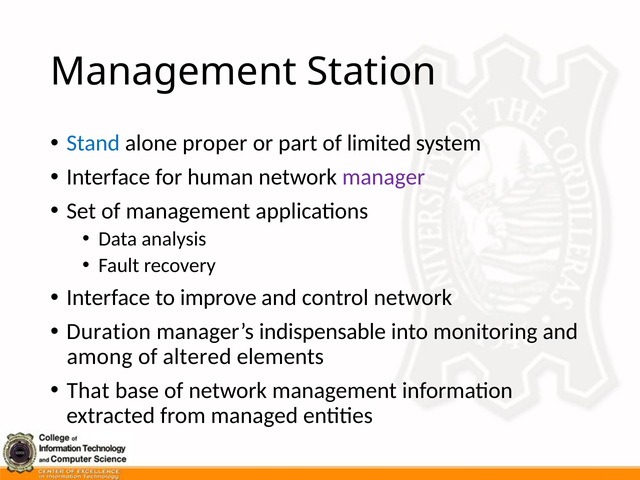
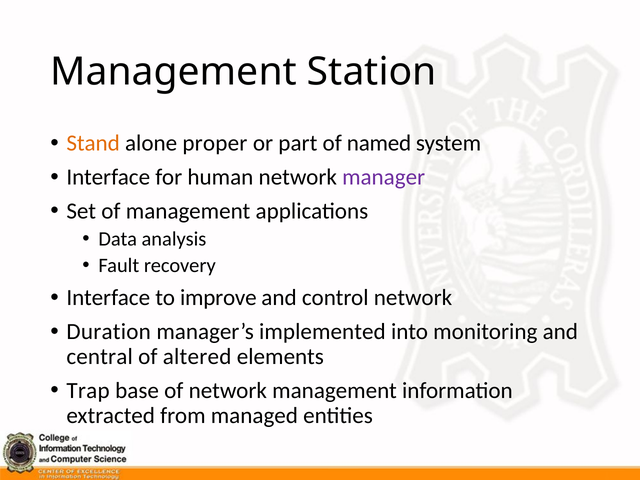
Stand colour: blue -> orange (93, 143)
limited: limited -> named (379, 143)
indispensable: indispensable -> implemented (322, 332)
among: among -> central (100, 357)
That: That -> Trap (88, 390)
